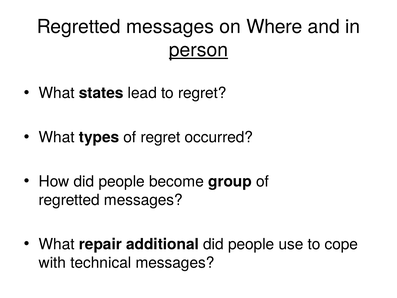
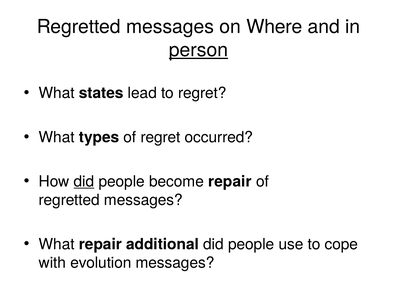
did underline: none -> present (84, 181)
become group: group -> repair (230, 181)
technical: technical -> evolution (101, 263)
